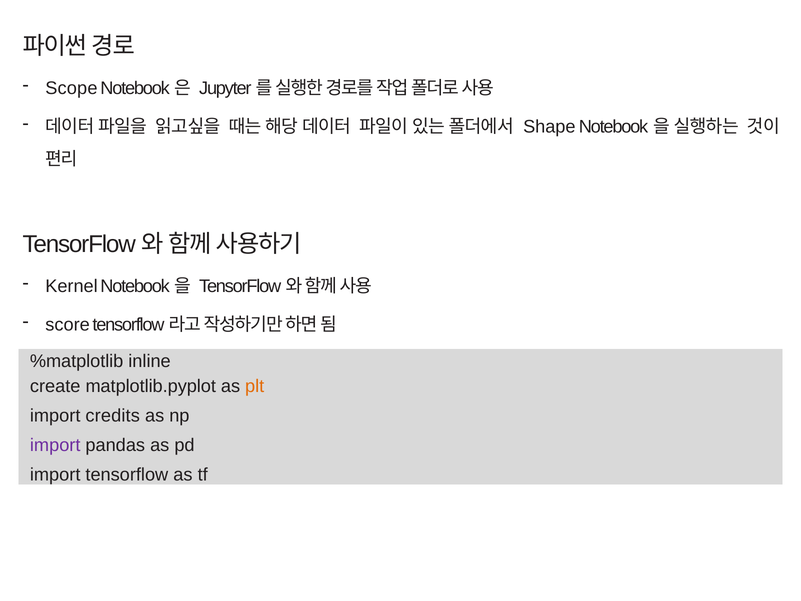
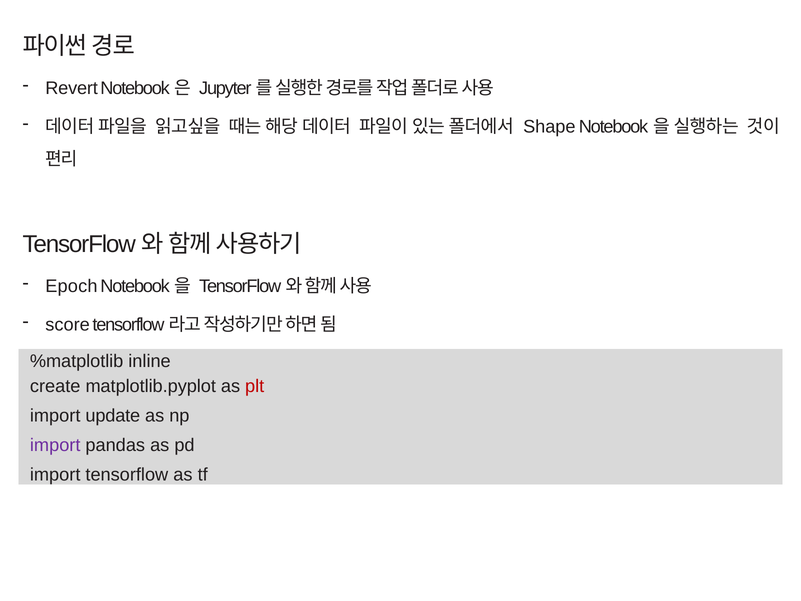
Scope: Scope -> Revert (72, 88)
Kernel: Kernel -> Epoch (71, 286)
plt colour: orange -> red (255, 386)
credits: credits -> update (113, 416)
